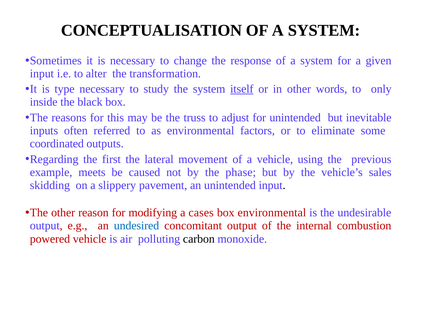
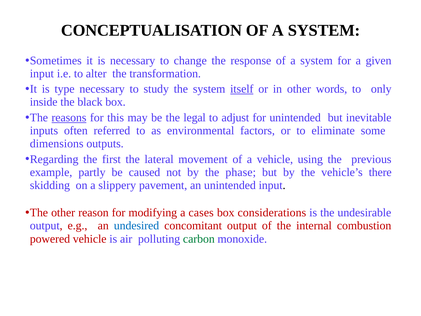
reasons underline: none -> present (69, 117)
truss: truss -> legal (195, 117)
coordinated: coordinated -> dimensions (57, 144)
meets: meets -> partly (92, 172)
sales: sales -> there (380, 172)
box environmental: environmental -> considerations (272, 213)
carbon colour: black -> green (199, 239)
